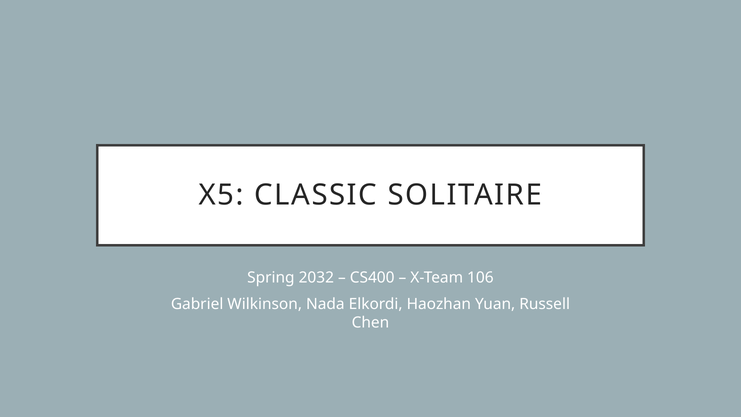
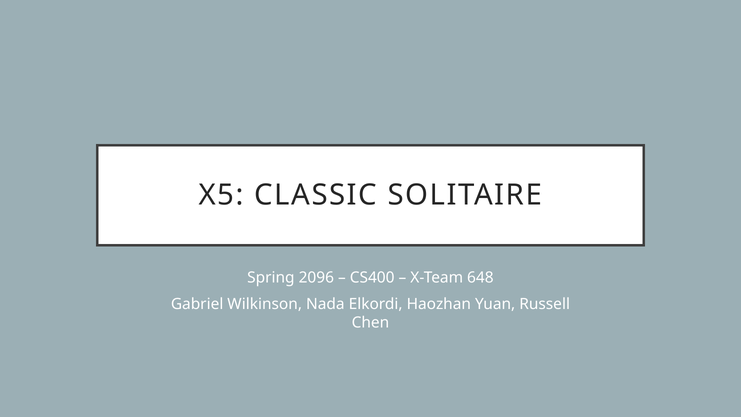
2032: 2032 -> 2096 (316, 278)
106: 106 -> 648 (480, 278)
